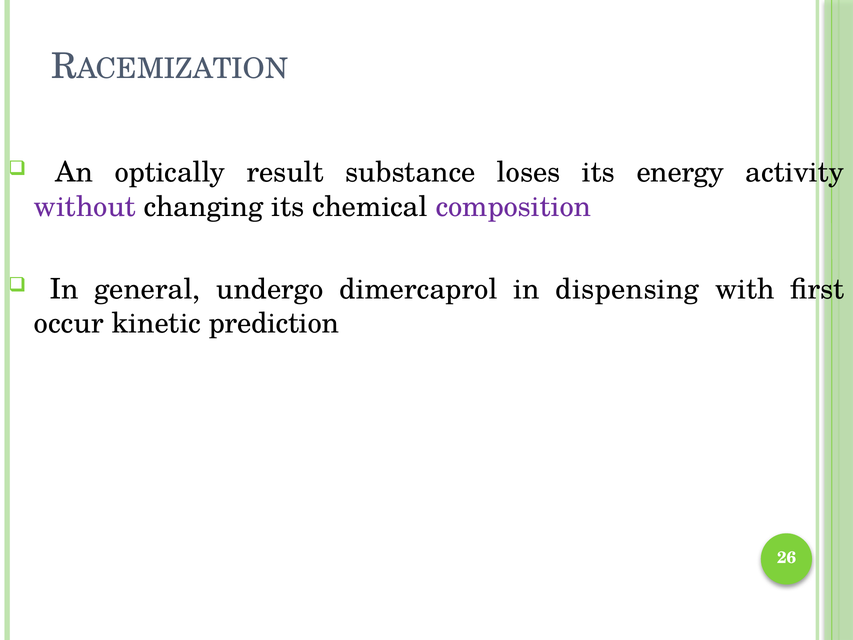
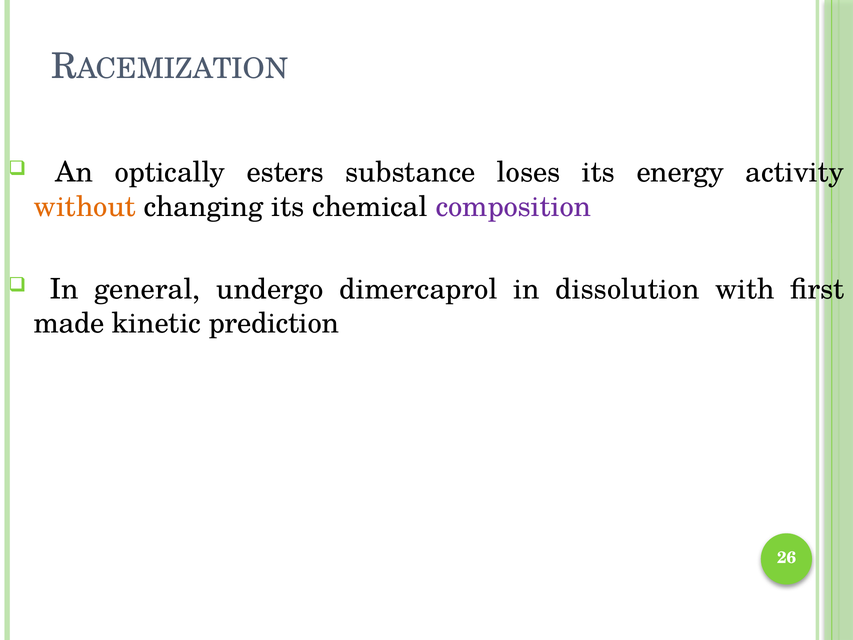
result: result -> esters (285, 173)
without colour: purple -> orange (85, 207)
dispensing: dispensing -> dissolution (627, 289)
occur: occur -> made (69, 323)
